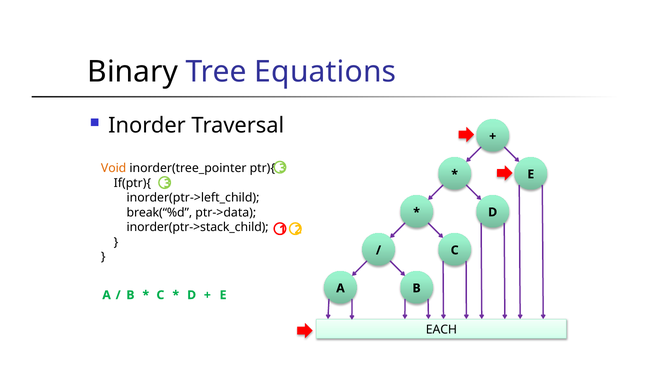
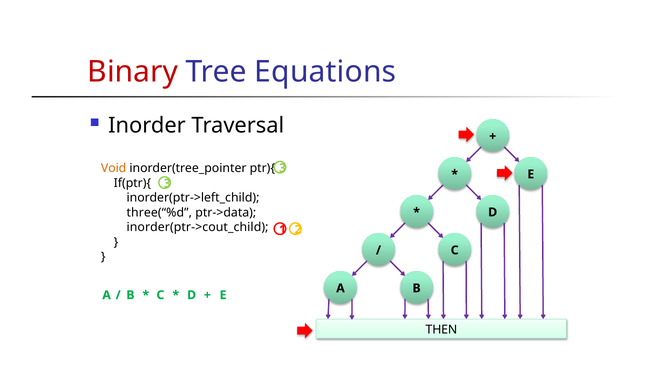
Binary colour: black -> red (133, 72)
break(“%d: break(“%d -> three(“%d (159, 213)
inorder(ptr->stack_child: inorder(ptr->stack_child -> inorder(ptr->cout_child (198, 227)
EACH: EACH -> THEN (441, 329)
